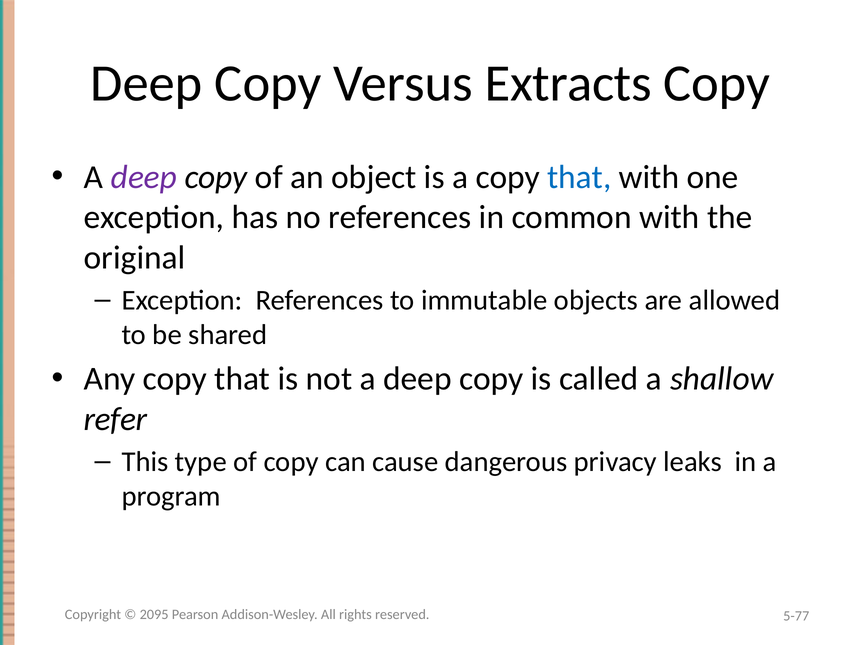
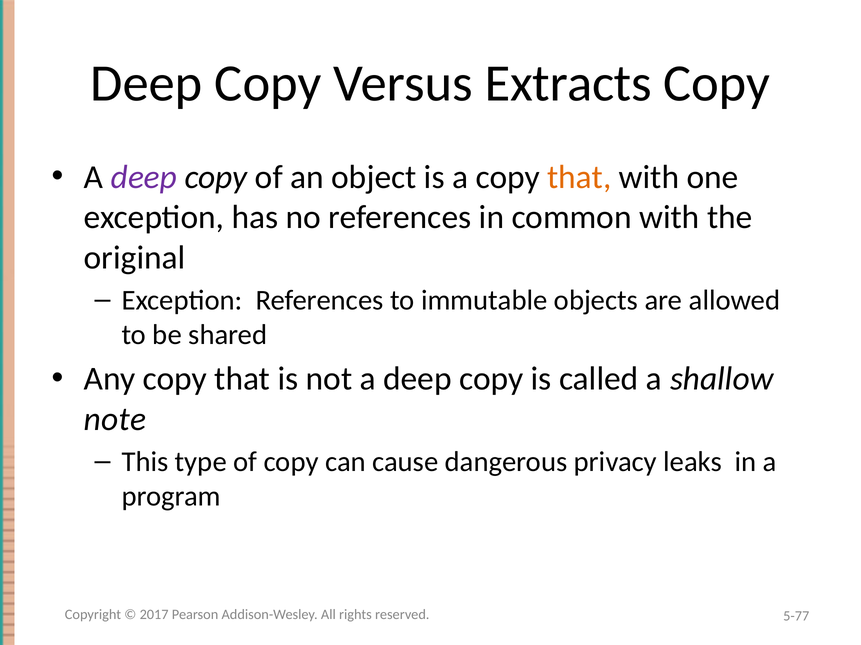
that colour: blue -> orange (579, 177)
refer: refer -> note (115, 420)
2095: 2095 -> 2017 (154, 615)
